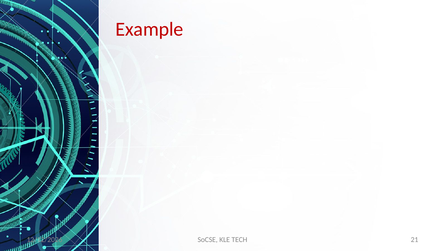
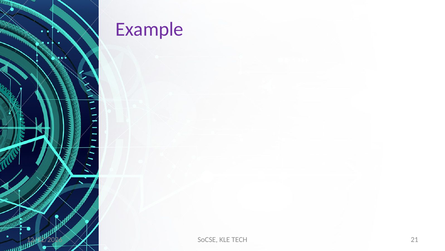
Example colour: red -> purple (149, 29)
